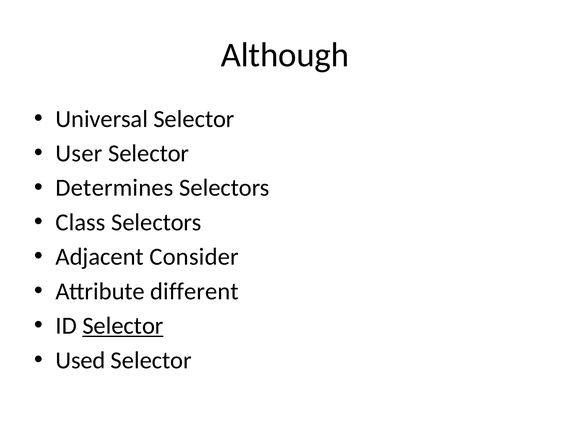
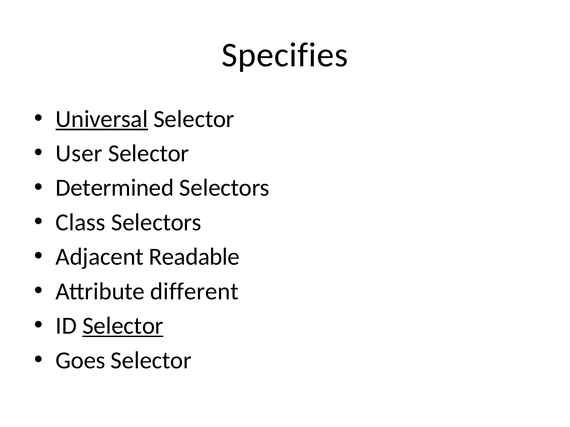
Although: Although -> Specifies (285, 55)
Universal underline: none -> present (102, 119)
Determines: Determines -> Determined (115, 188)
Consider: Consider -> Readable (194, 257)
Used: Used -> Goes (80, 361)
